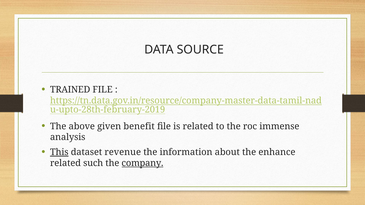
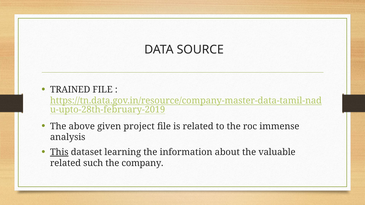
benefit: benefit -> project (139, 126)
revenue: revenue -> learning (123, 152)
enhance: enhance -> valuable (277, 152)
company underline: present -> none (142, 163)
